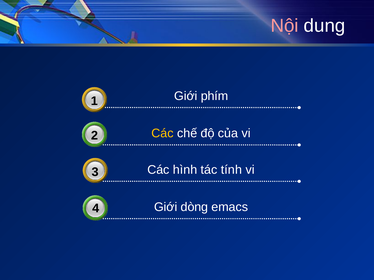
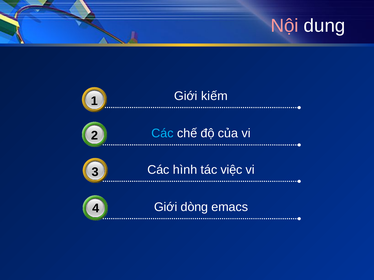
phím: phím -> kiếm (214, 96)
Các colour: yellow -> light blue (163, 133)
tính: tính -> việc (232, 170)
